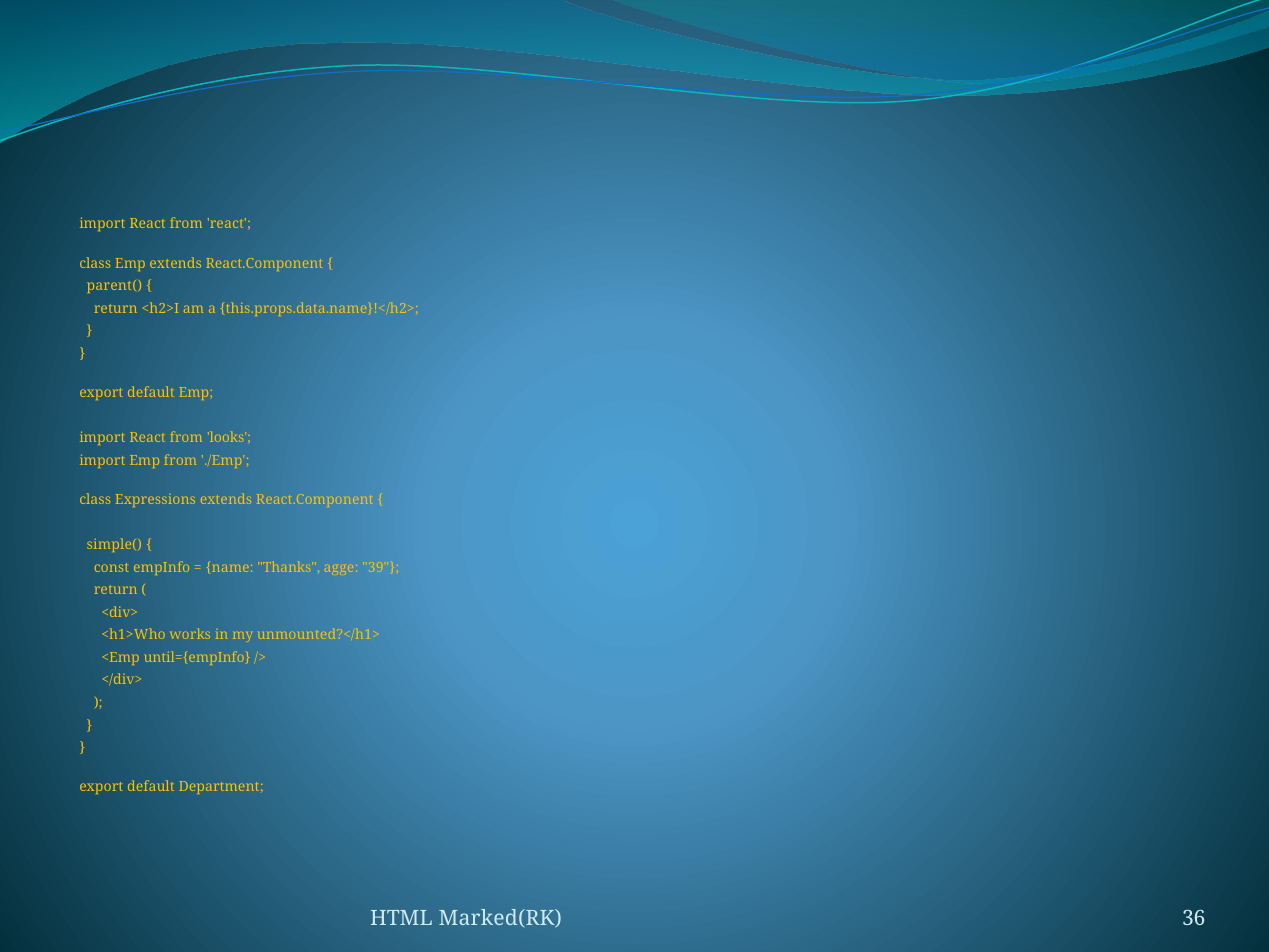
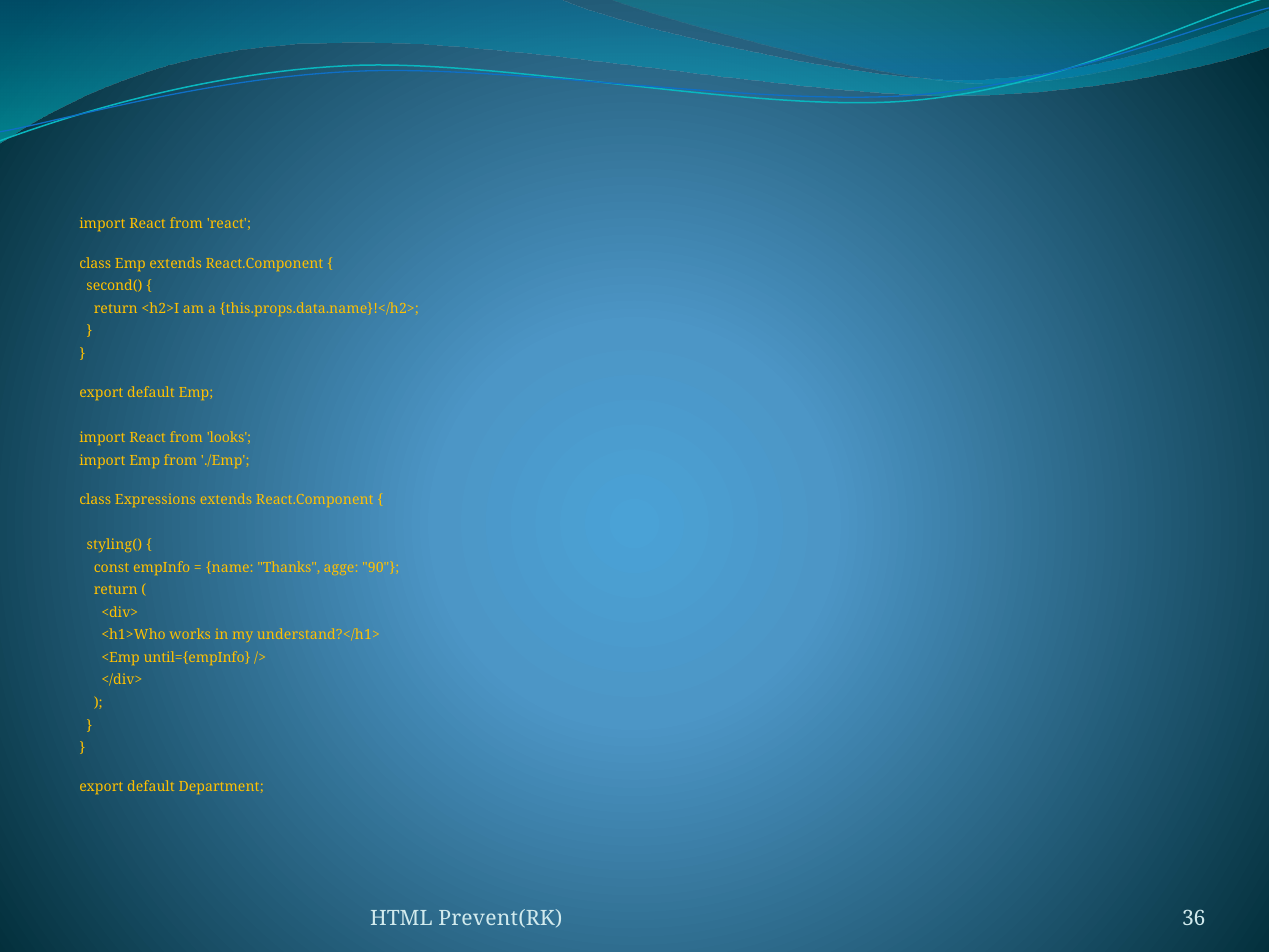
parent(: parent( -> second( (114, 286)
simple(: simple( -> styling( (114, 545)
39: 39 -> 90 (381, 567)
unmounted?</h1>: unmounted?</h1> -> understand?</h1> (318, 635)
Marked(RK: Marked(RK -> Prevent(RK (500, 918)
